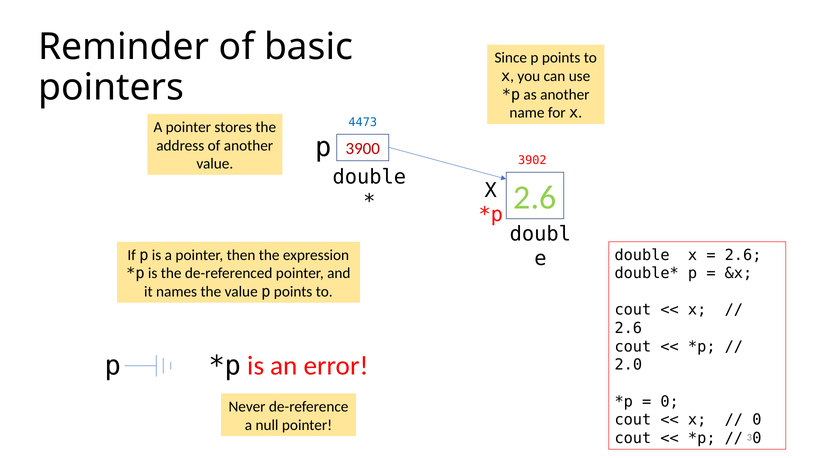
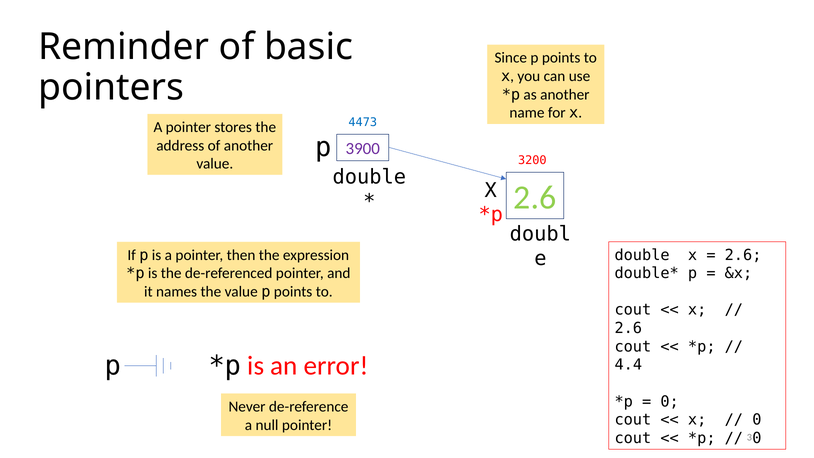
3900 colour: red -> purple (363, 149)
3902: 3902 -> 3200 (532, 160)
2.0: 2.0 -> 4.4 (628, 365)
